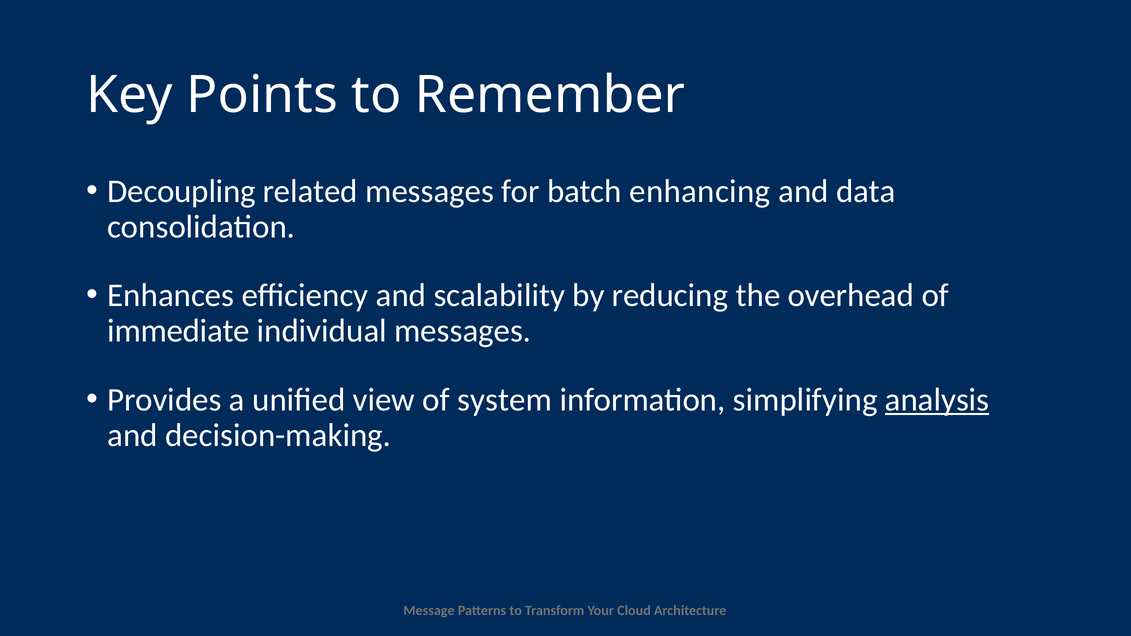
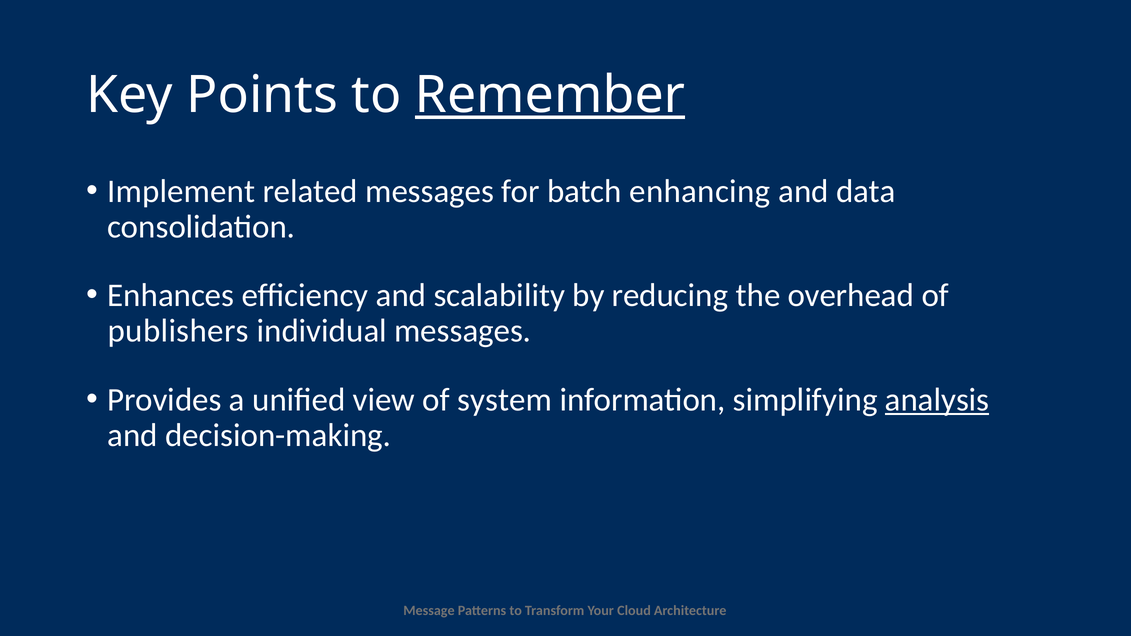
Remember underline: none -> present (550, 95)
Decoupling: Decoupling -> Implement (181, 191)
immediate: immediate -> publishers (178, 331)
